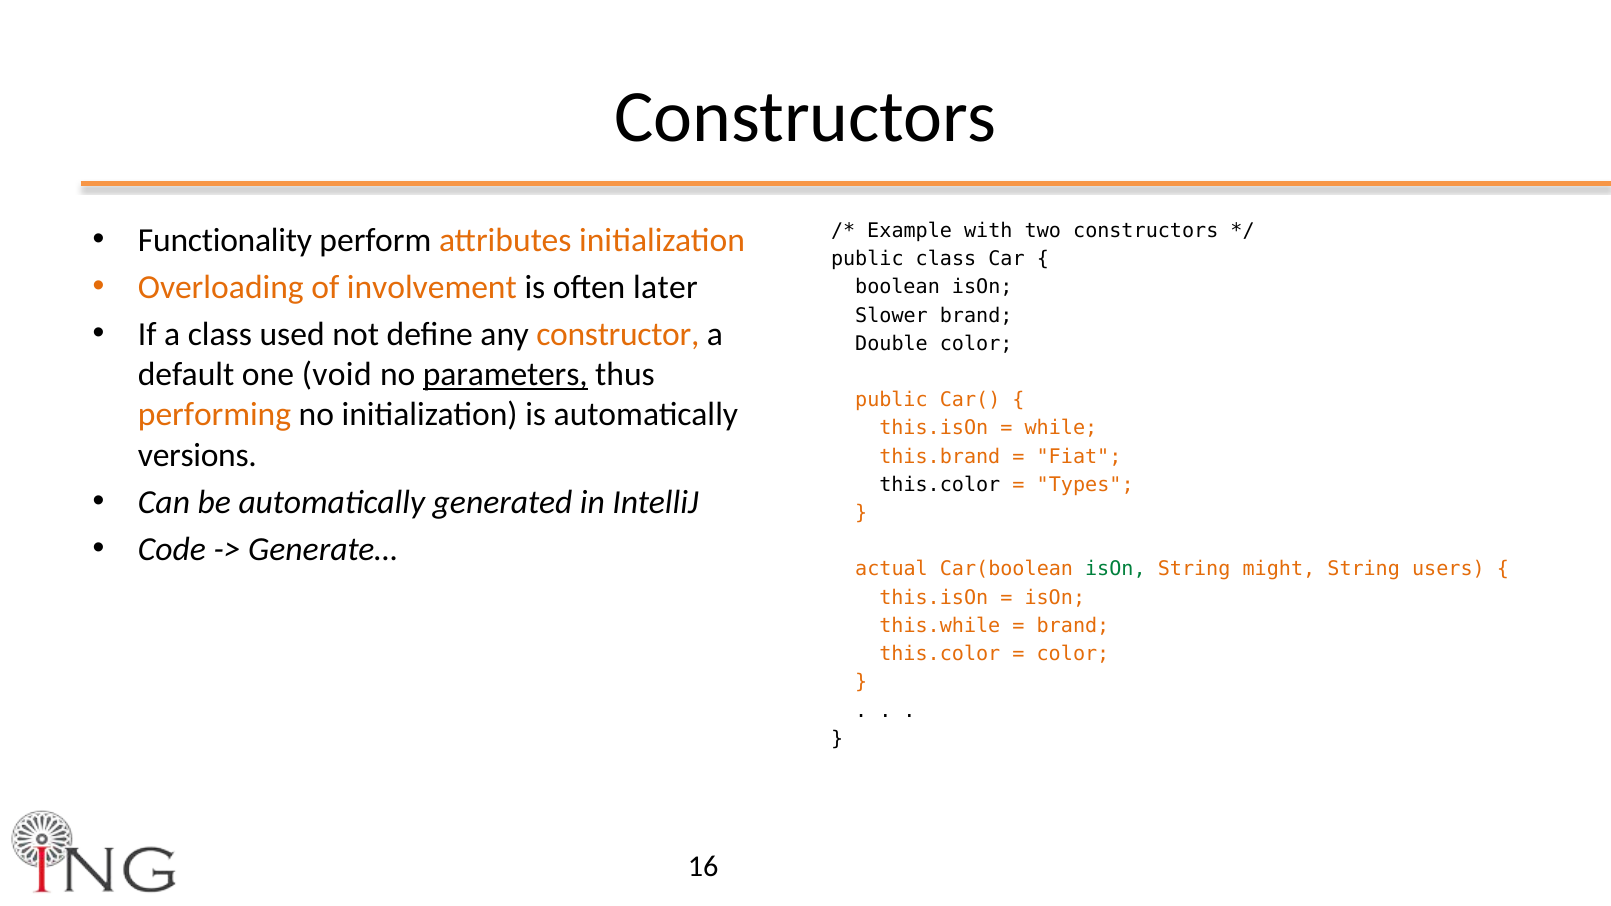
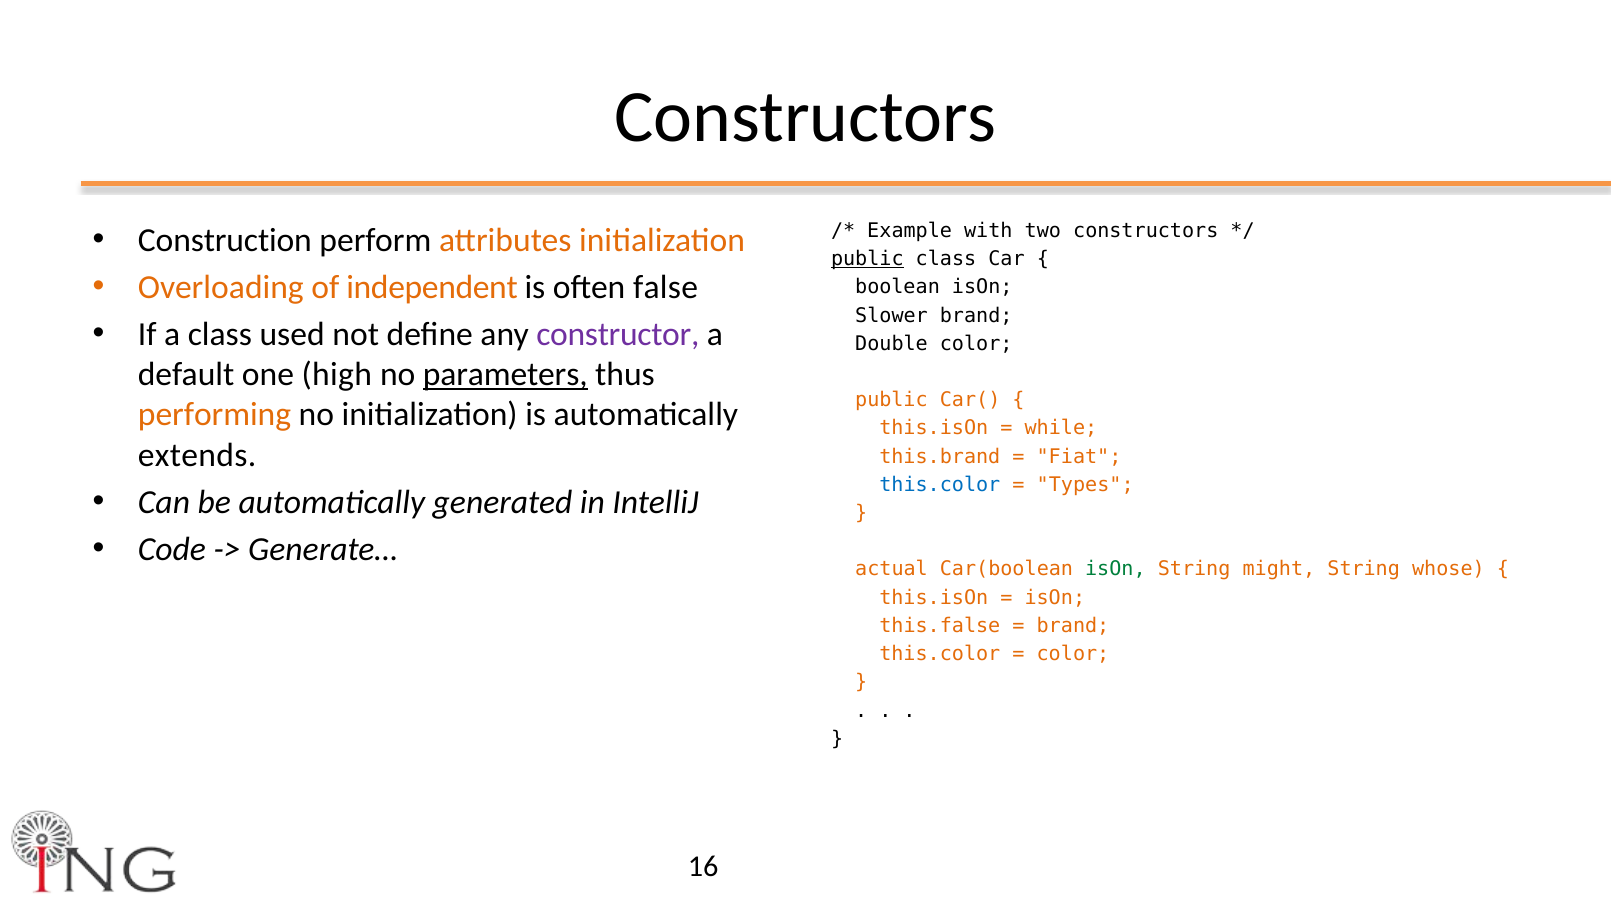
Functionality: Functionality -> Construction (225, 240)
public underline: none -> present (867, 259)
involvement: involvement -> independent (432, 287)
later: later -> false (666, 287)
constructor colour: orange -> purple (618, 334)
void: void -> high (337, 374)
versions: versions -> extends (197, 455)
this.color colour: black -> blue (940, 485)
users: users -> whose (1448, 569)
this.while: this.while -> this.false (940, 626)
